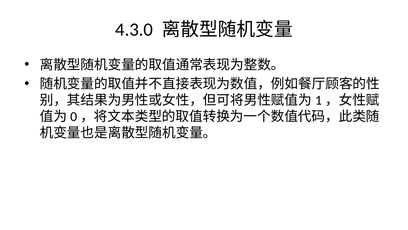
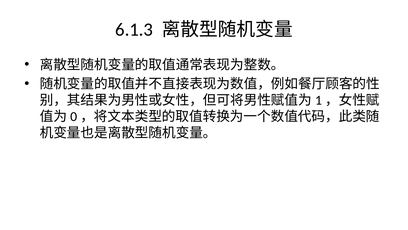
4.3.0: 4.3.0 -> 6.1.3 (134, 30)
